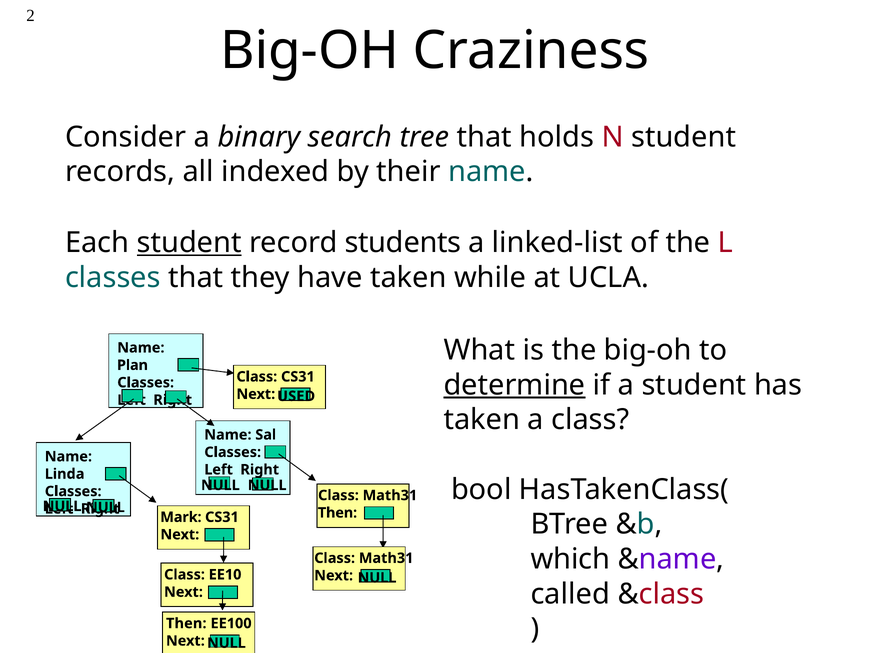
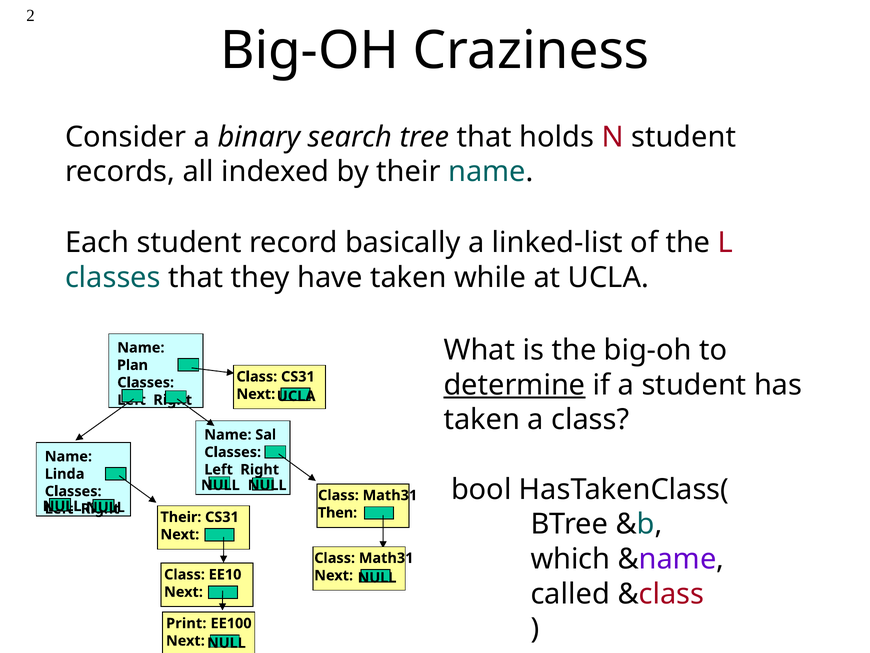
student underline: present -> none (189, 243)
students: students -> basically (403, 243)
USED: USED -> UCLA (296, 396)
Mark: Mark -> Their (181, 517)
Then: Then -> Print (186, 623)
